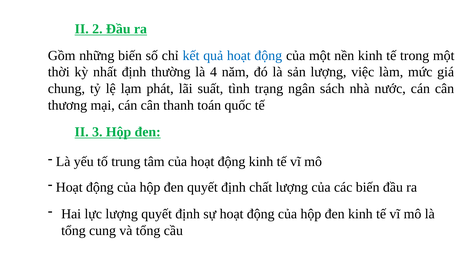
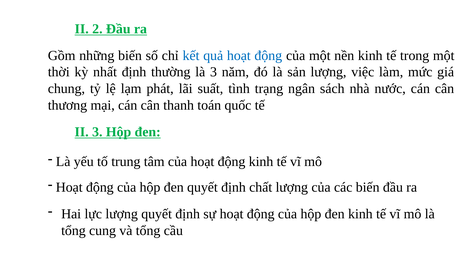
là 4: 4 -> 3 (214, 72)
